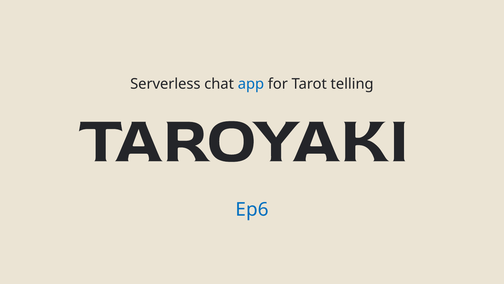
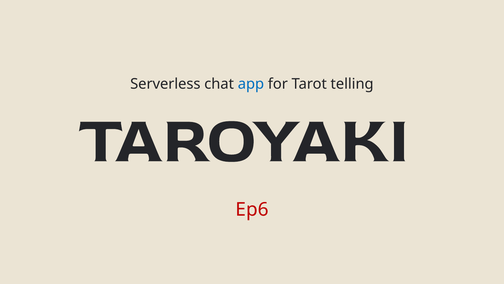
Ep6 colour: blue -> red (252, 209)
